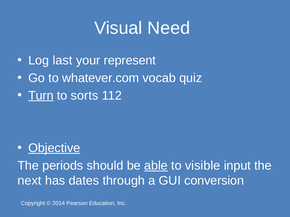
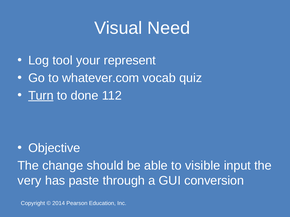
last: last -> tool (63, 61)
sorts: sorts -> done (85, 96)
Objective underline: present -> none (54, 148)
periods: periods -> change (63, 166)
able underline: present -> none (156, 166)
next: next -> very (29, 181)
dates: dates -> paste (84, 181)
